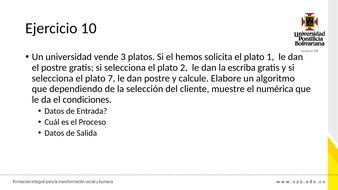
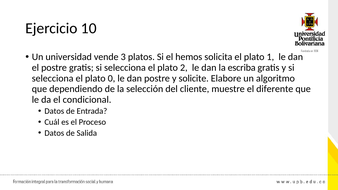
7: 7 -> 0 (111, 78)
calcule: calcule -> solicite (194, 78)
numérica: numérica -> diferente (275, 89)
condiciones: condiciones -> condicional (87, 100)
